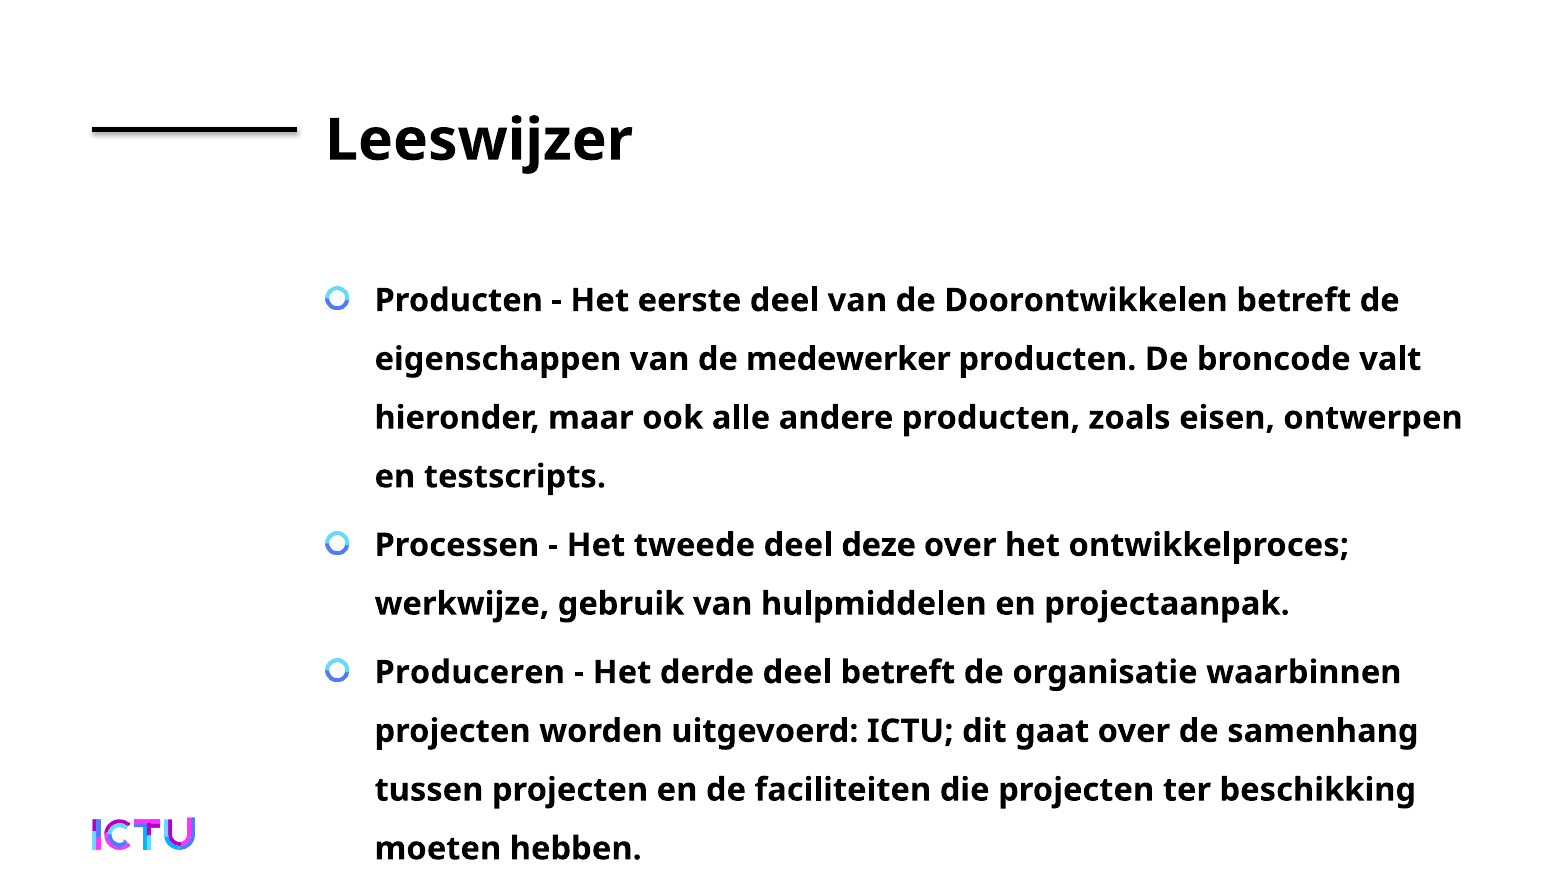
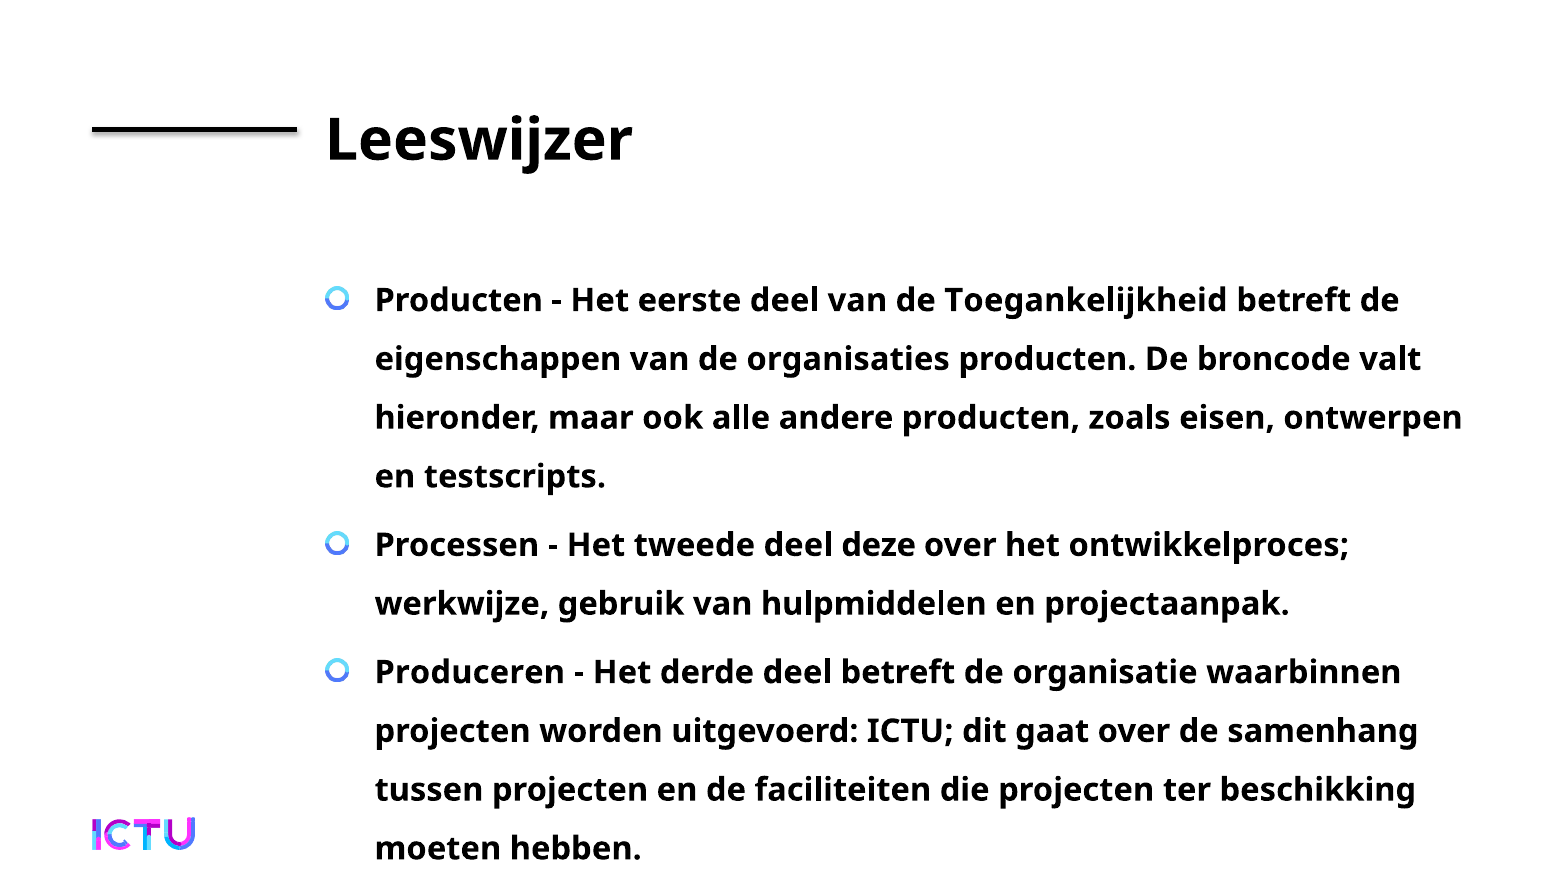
Doorontwikkelen: Doorontwikkelen -> Toegankelijkheid (1086, 300)
medewerker: medewerker -> organisaties (848, 359)
